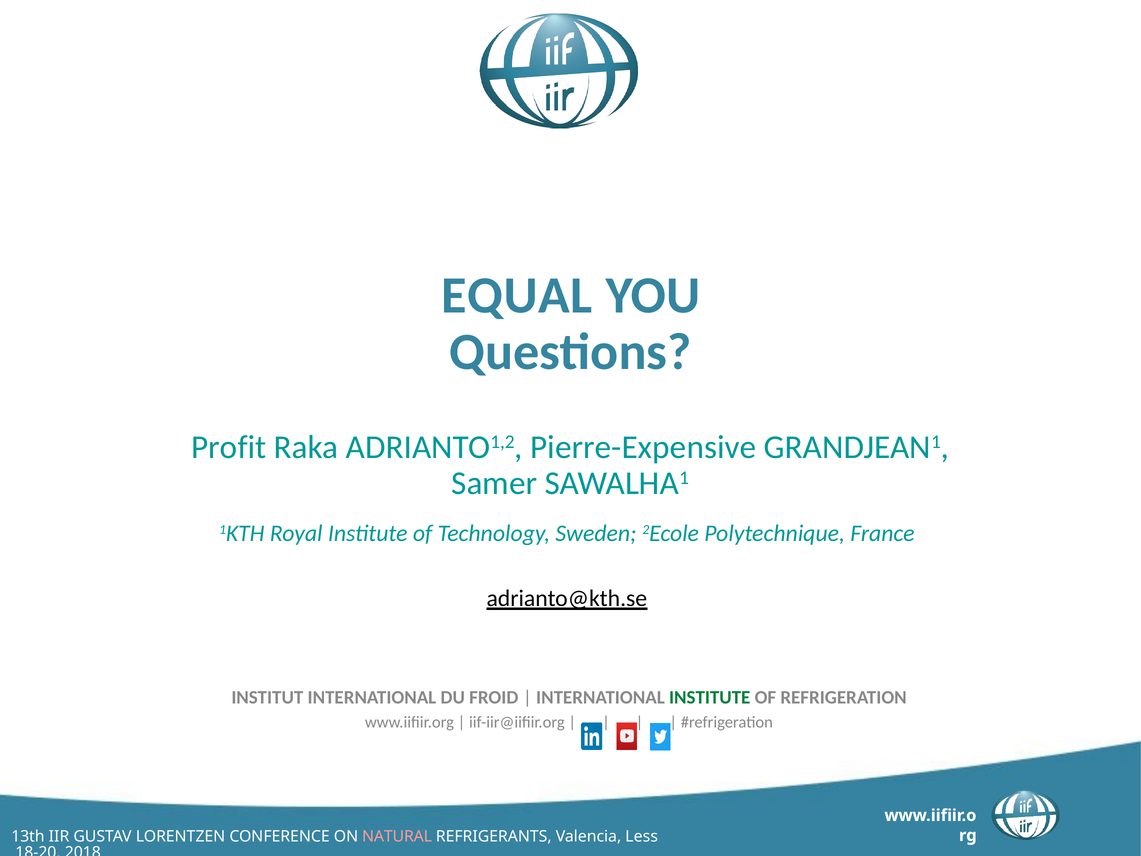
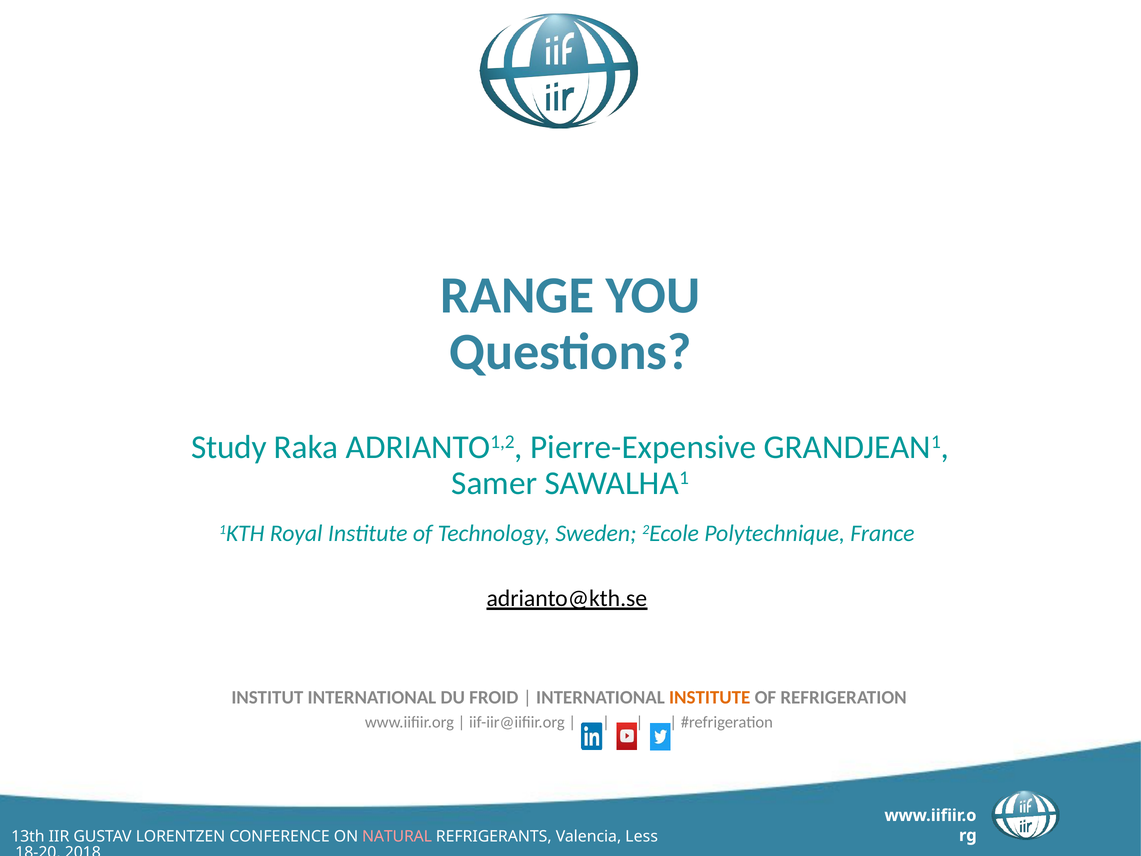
EQUAL: EQUAL -> RANGE (517, 295)
Profit: Profit -> Study (229, 447)
INSTITUTE colour: green -> orange (710, 698)
